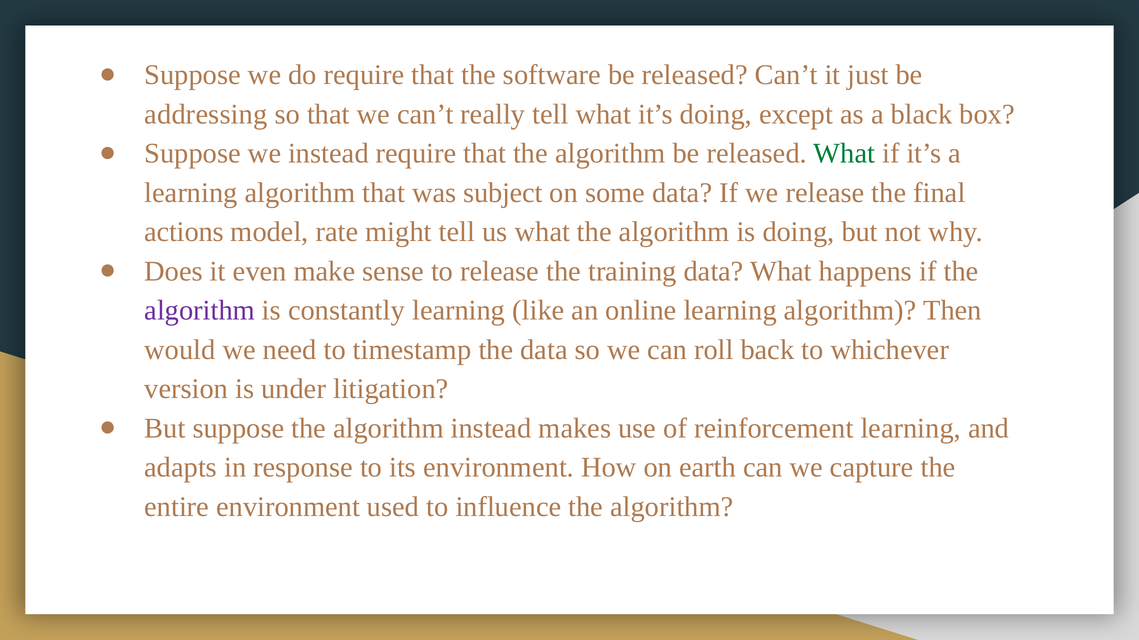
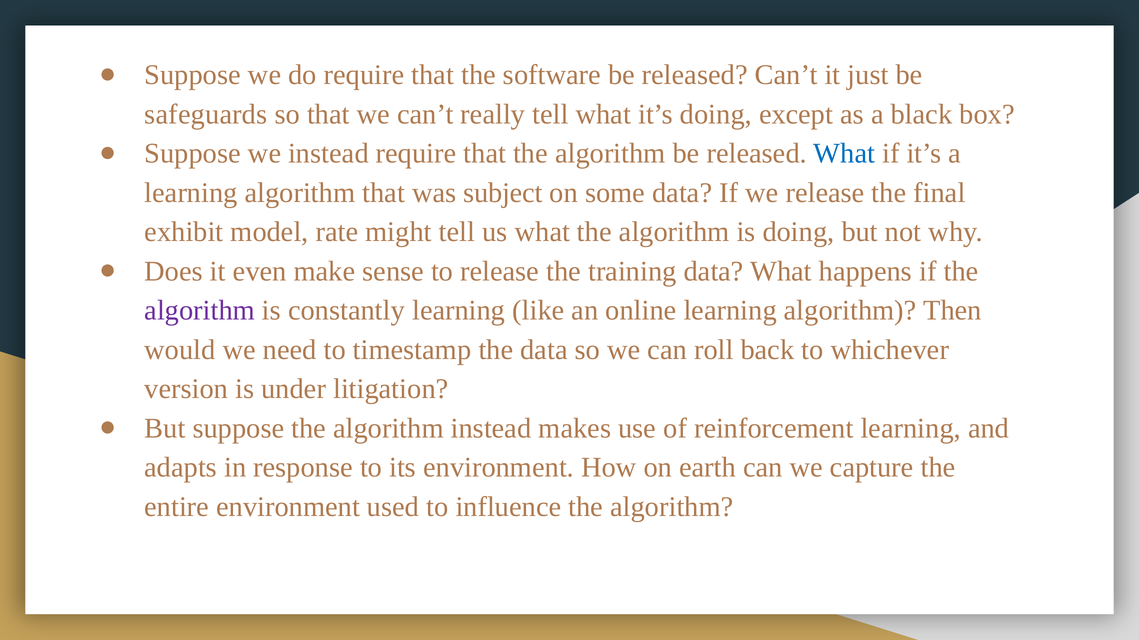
addressing: addressing -> safeguards (206, 114)
What colour: green -> blue (844, 154)
actions: actions -> exhibit (184, 232)
